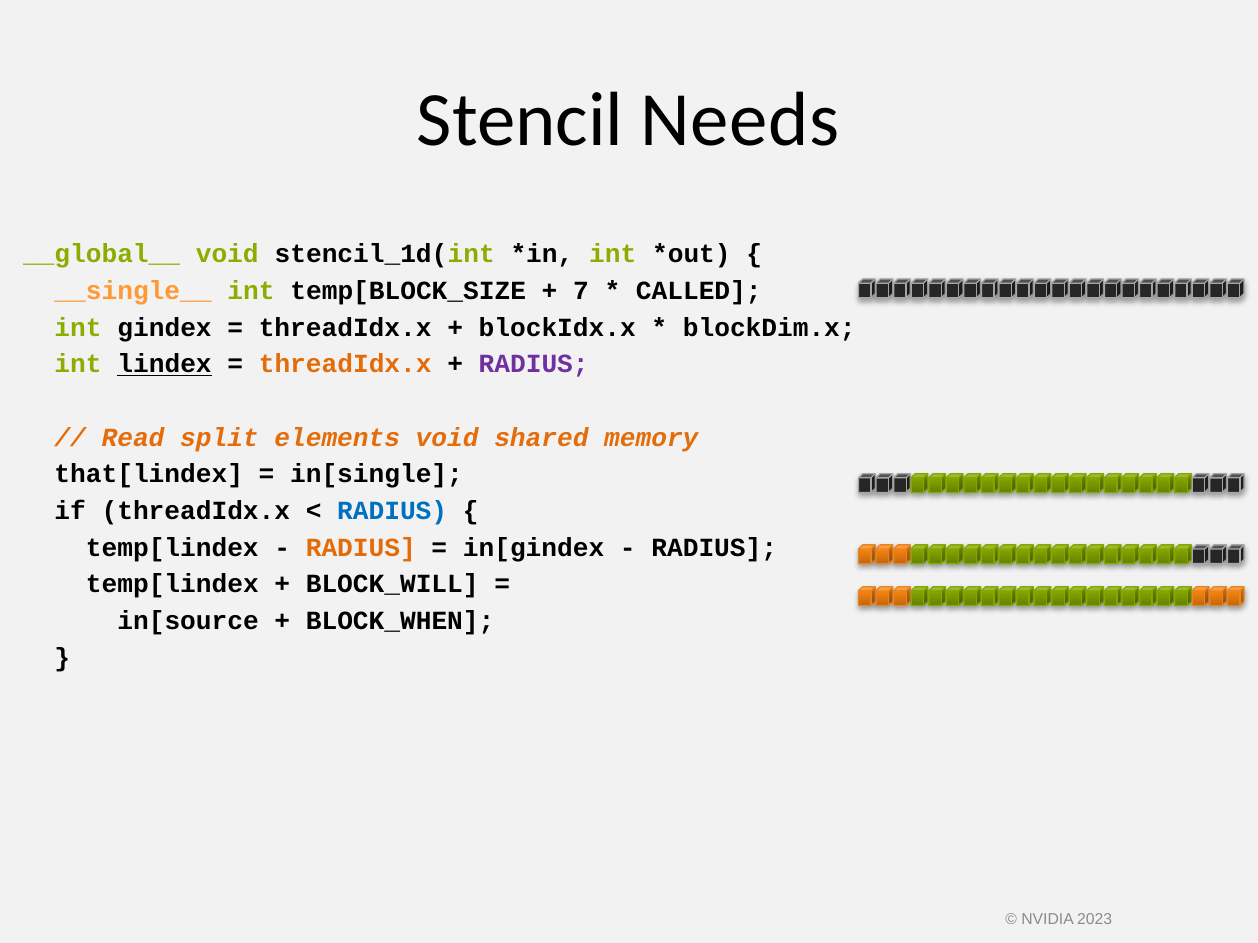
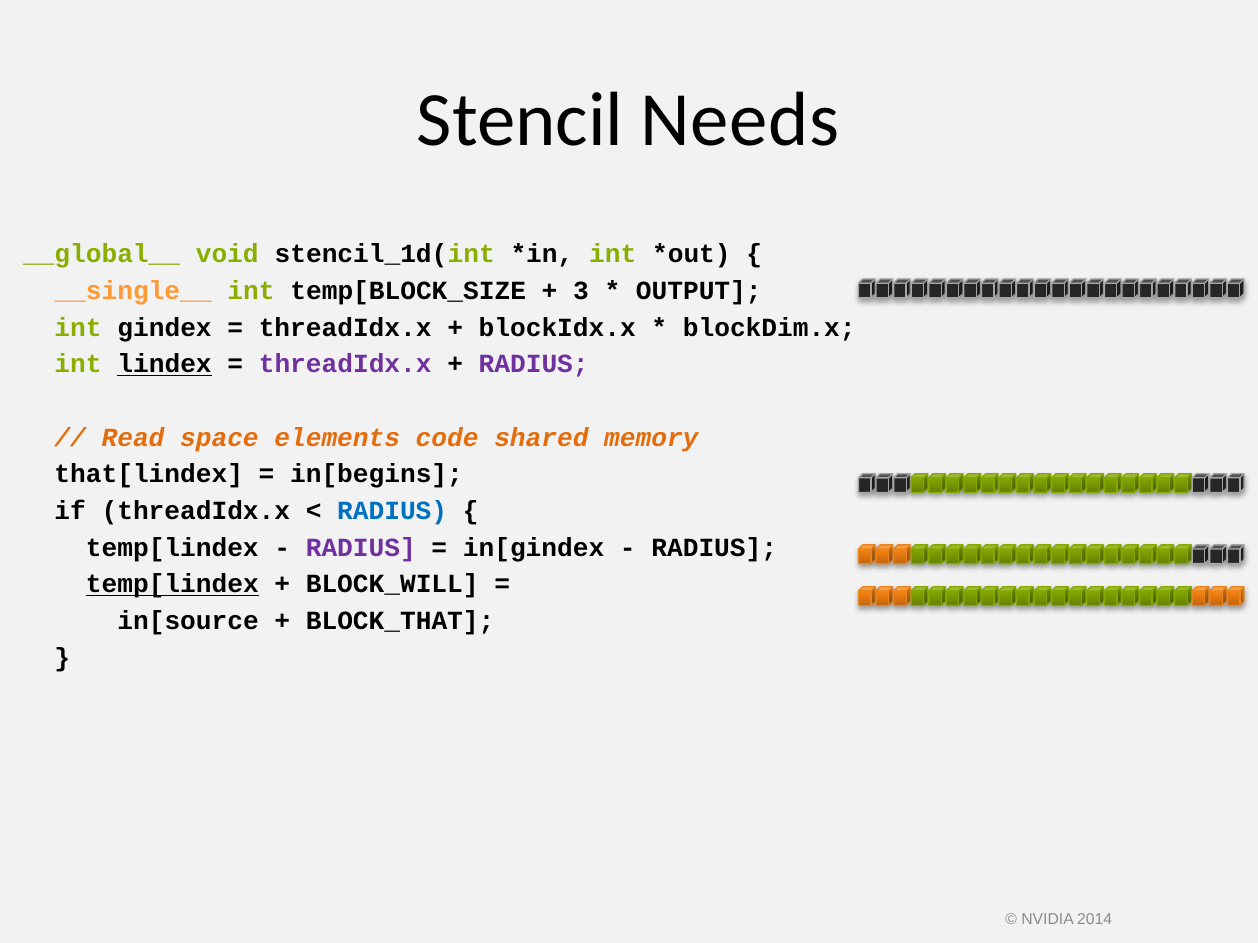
7: 7 -> 3 (581, 291)
CALLED: CALLED -> OUTPUT (699, 291)
threadIdx.x colour: orange -> purple (345, 364)
split: split -> space (219, 438)
elements void: void -> code (447, 438)
in[single: in[single -> in[begins (376, 474)
RADIUS colour: orange -> purple (361, 548)
temp[lindex underline: none -> present (172, 584)
BLOCK_WHEN: BLOCK_WHEN -> BLOCK_THAT (400, 621)
2023: 2023 -> 2014 (1095, 919)
